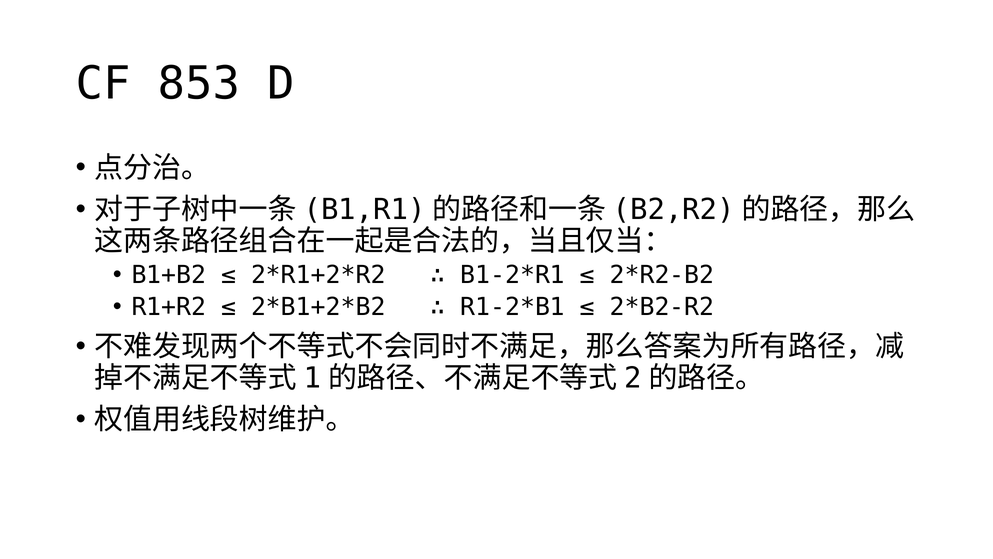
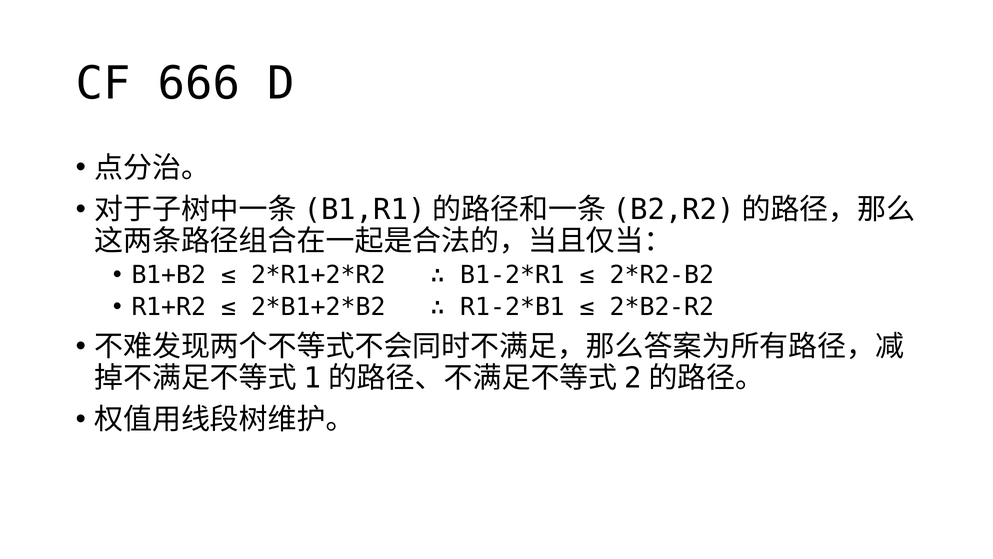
853: 853 -> 666 (199, 83)
